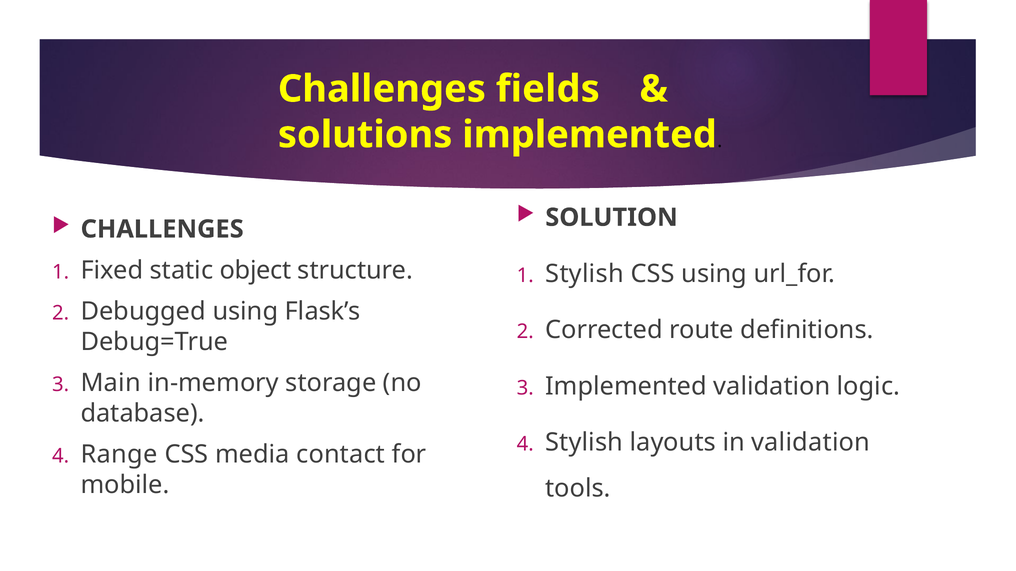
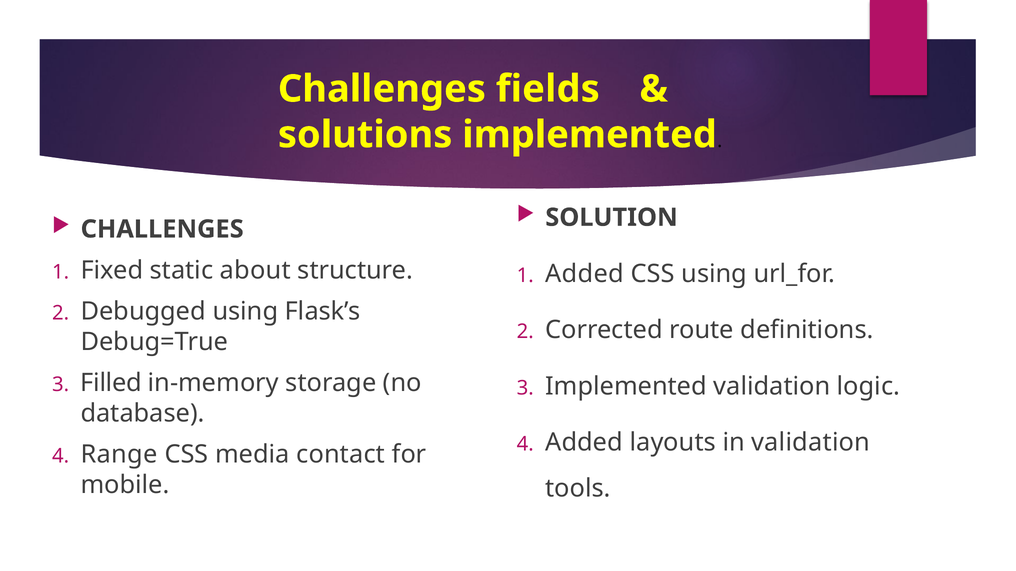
object: object -> about (255, 270)
Stylish: Stylish -> Added (585, 274)
Main: Main -> Filled (111, 383)
Stylish: Stylish -> Added (584, 443)
